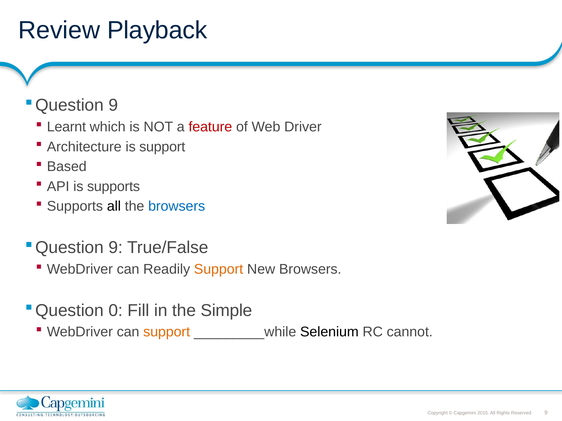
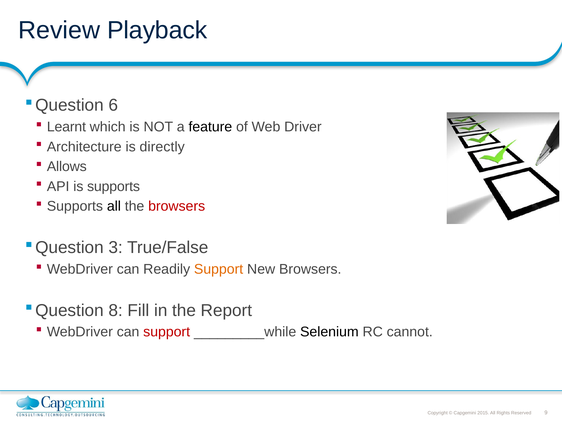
9: 9 -> 6 (113, 105)
feature colour: red -> black (210, 127)
is support: support -> directly (162, 147)
Based: Based -> Allows (67, 167)
browsers colour: blue -> red (177, 207)
9: 9 -> 3 (116, 248)
0: 0 -> 8 (116, 311)
Simple: Simple -> Report (226, 311)
support colour: orange -> red (167, 332)
